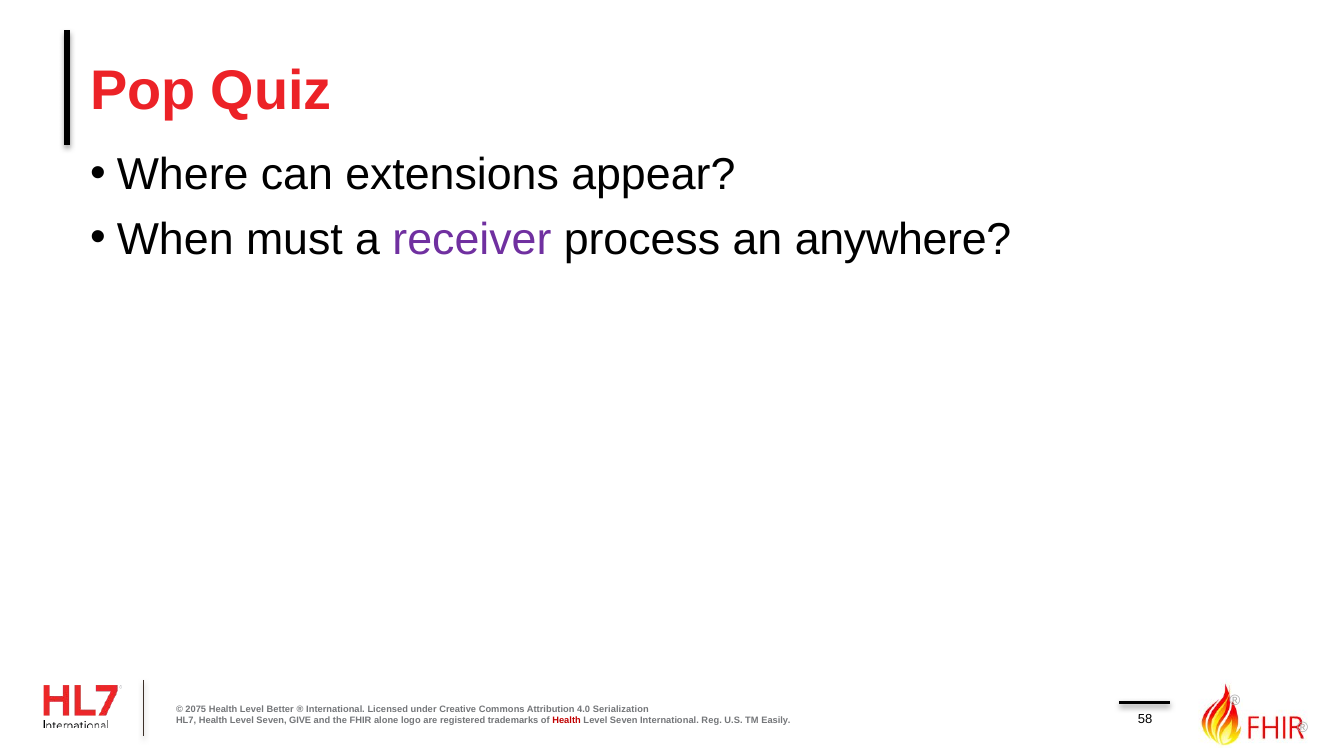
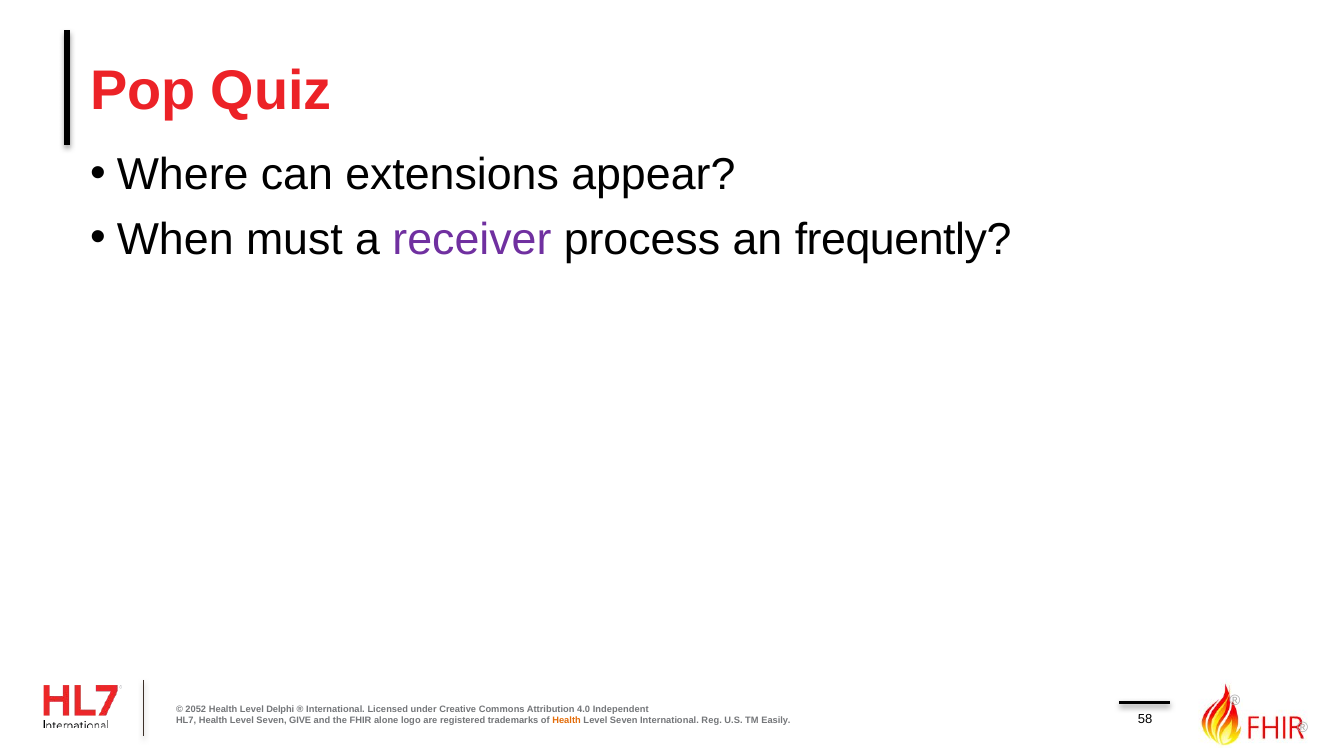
anywhere: anywhere -> frequently (903, 240)
2075: 2075 -> 2052 (196, 710)
Better: Better -> Delphi (280, 710)
Serialization: Serialization -> Independent (621, 710)
Health colour: red -> orange (567, 721)
